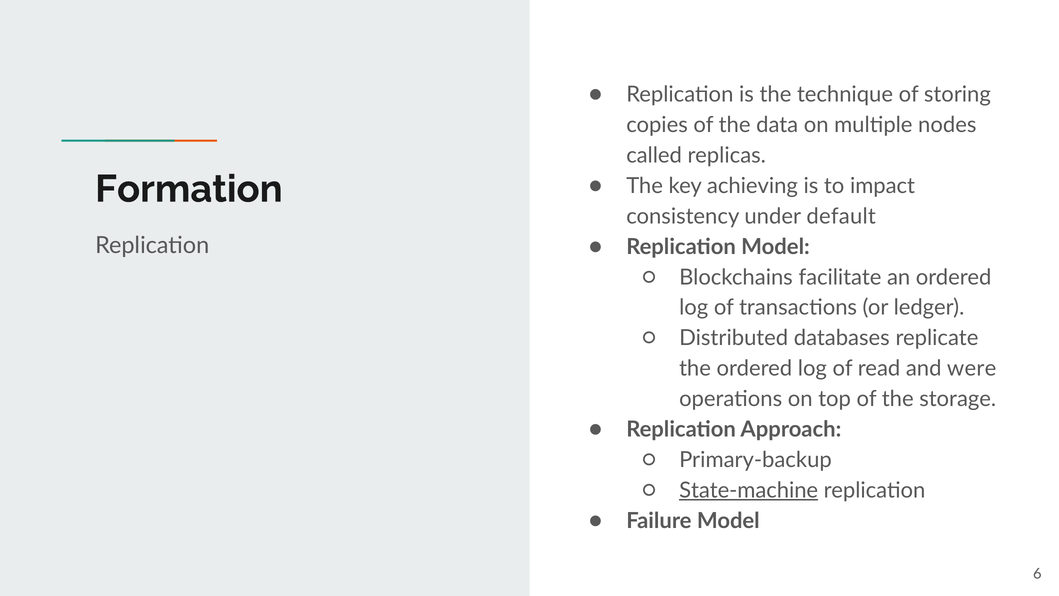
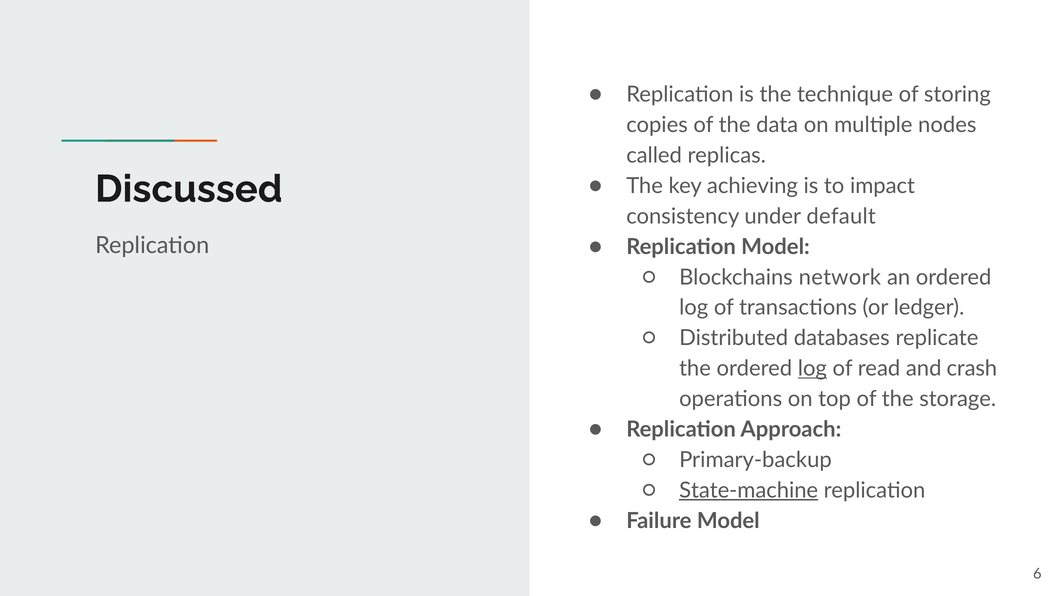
Formation: Formation -> Discussed (189, 189)
facilitate: facilitate -> network (840, 277)
log underline: none -> present (812, 368)
were: were -> crash (972, 368)
